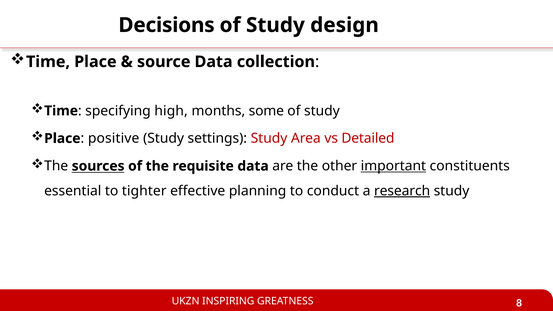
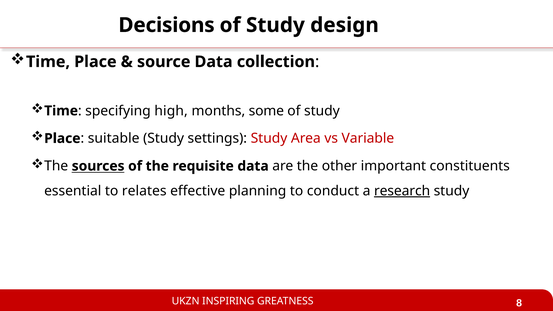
positive: positive -> suitable (114, 138)
Detailed: Detailed -> Variable (368, 138)
important underline: present -> none (393, 166)
tighter: tighter -> relates (144, 191)
